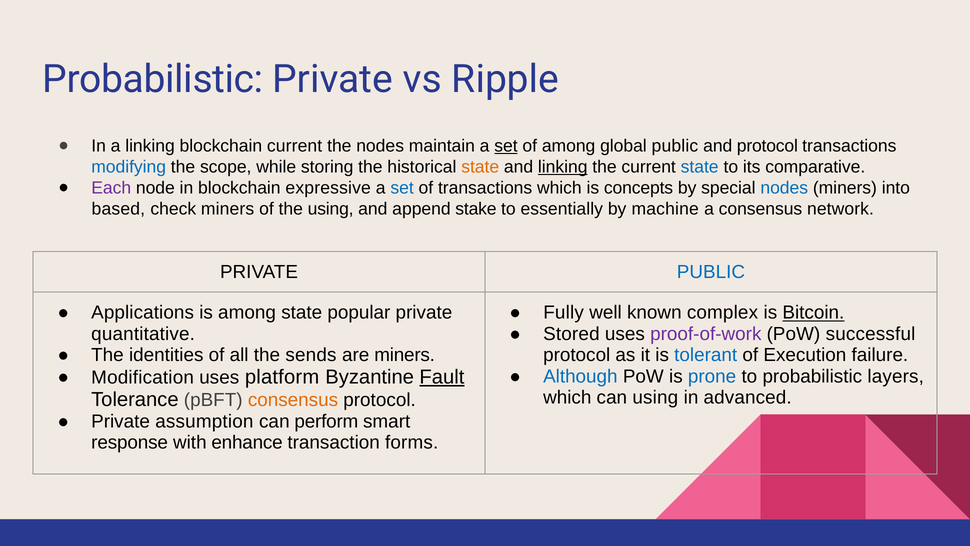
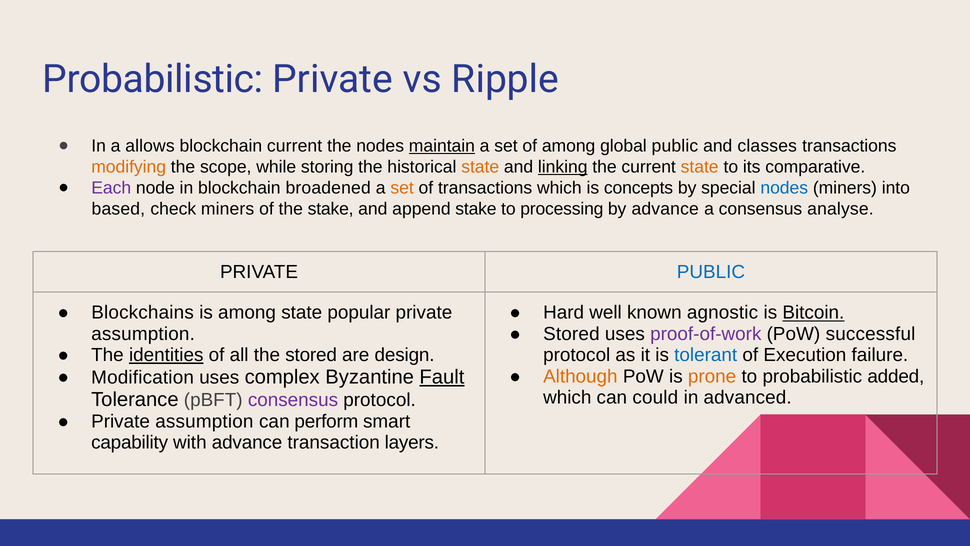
a linking: linking -> allows (150, 146)
maintain underline: none -> present (442, 146)
set underline: present -> none (506, 146)
and protocol: protocol -> classes (767, 146)
modifying colour: blue -> orange (129, 167)
state colour: blue -> orange (700, 167)
expressive: expressive -> broadened (328, 188)
set colour: blue -> orange (402, 188)
the using: using -> stake (331, 209)
essentially: essentially -> processing (562, 209)
by machine: machine -> advance (665, 209)
network: network -> analyse (840, 209)
Applications: Applications -> Blockchains (143, 313)
Fully: Fully -> Hard (564, 313)
complex: complex -> agnostic (722, 313)
quantitative: quantitative -> assumption (143, 334)
identities underline: none -> present (166, 355)
the sends: sends -> stored (311, 355)
are miners: miners -> design (405, 355)
Although colour: blue -> orange (580, 376)
prone colour: blue -> orange (712, 376)
layers: layers -> added (896, 376)
platform: platform -> complex (282, 377)
can using: using -> could (655, 397)
consensus colour: orange -> purple (293, 400)
response: response -> capability (130, 442)
with enhance: enhance -> advance (247, 442)
forms: forms -> layers (412, 442)
